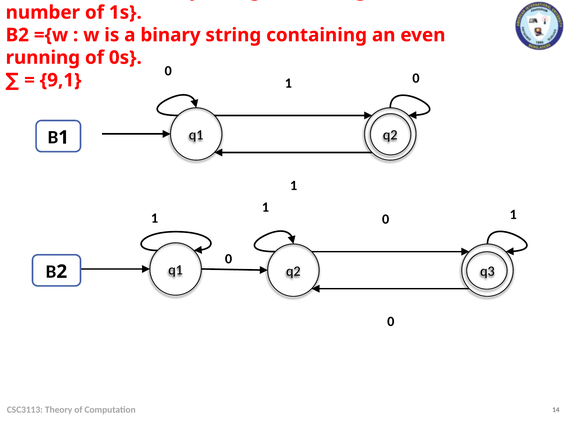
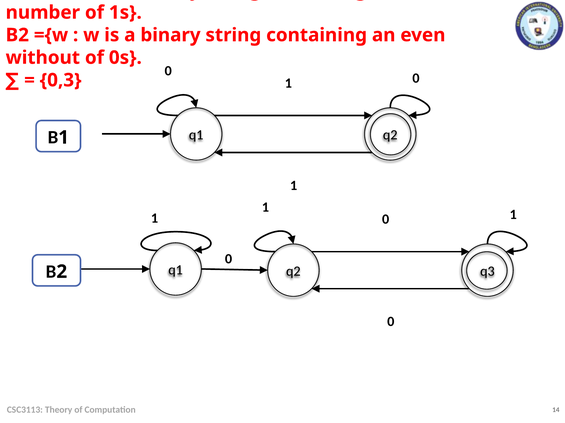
running: running -> without (43, 58)
9,1: 9,1 -> 0,3 (61, 80)
